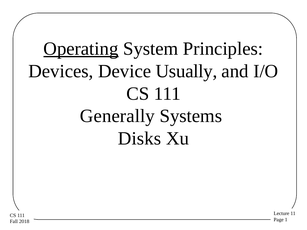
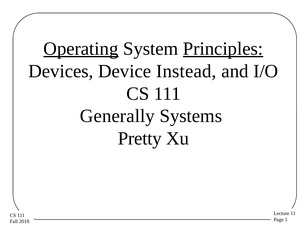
Principles underline: none -> present (223, 49)
Usually: Usually -> Instead (186, 71)
Disks: Disks -> Pretty (140, 139)
